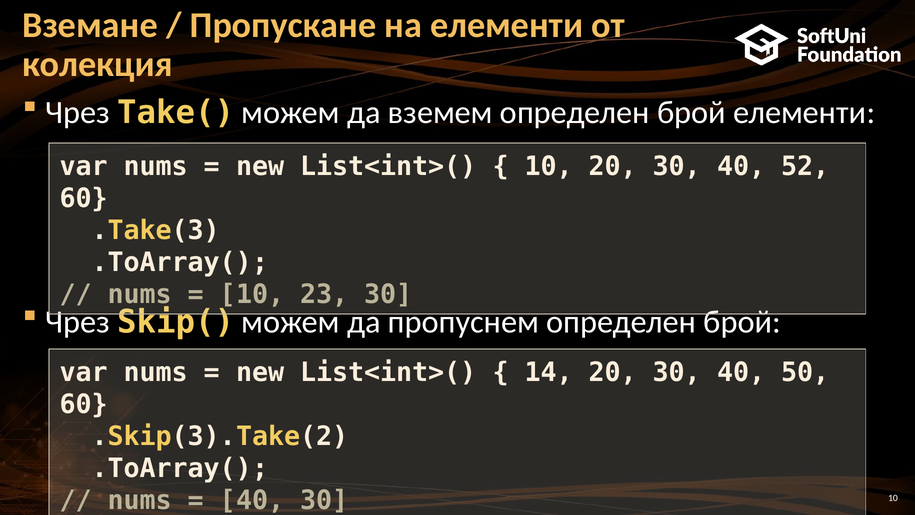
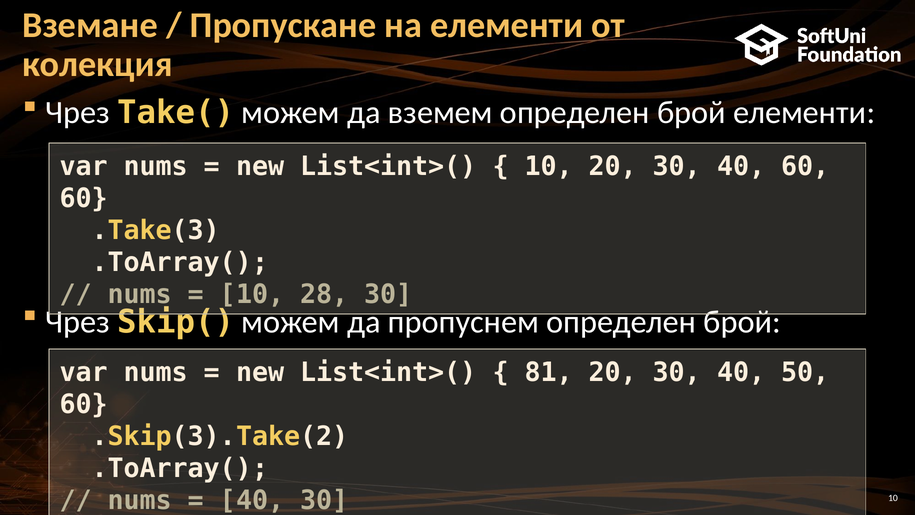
40 52: 52 -> 60 (805, 166)
23: 23 -> 28 (324, 294)
14: 14 -> 81 (549, 372)
